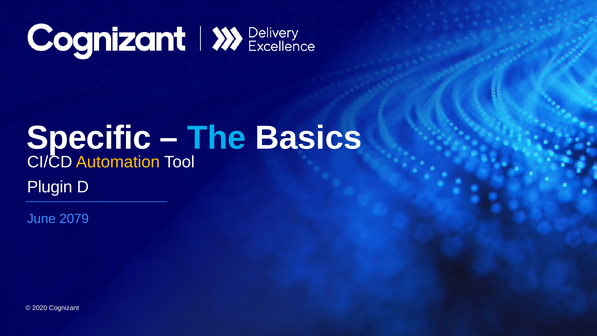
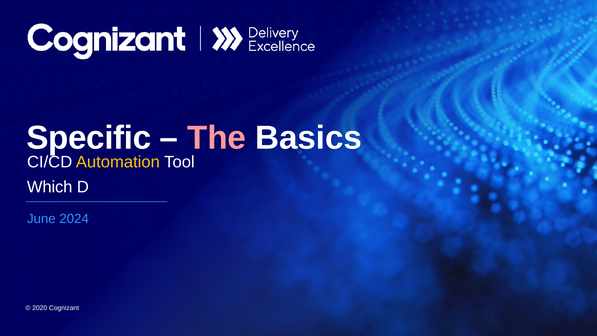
The colour: light blue -> pink (217, 138)
Plugin: Plugin -> Which (50, 187)
2079: 2079 -> 2024 (74, 219)
